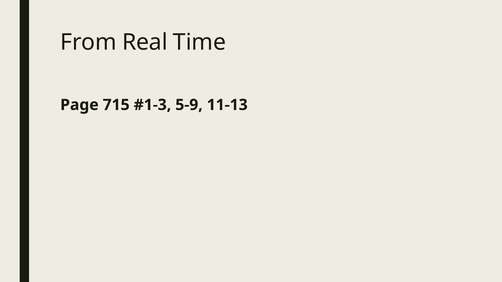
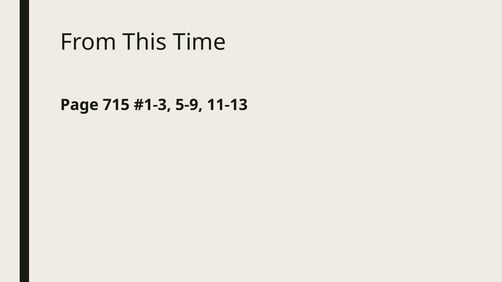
Real: Real -> This (145, 42)
